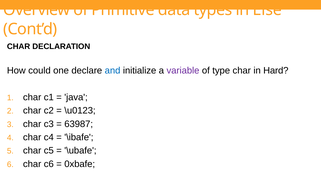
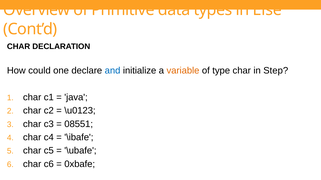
variable colour: purple -> orange (183, 71)
Hard: Hard -> Step (276, 71)
63987: 63987 -> 08551 (79, 124)
